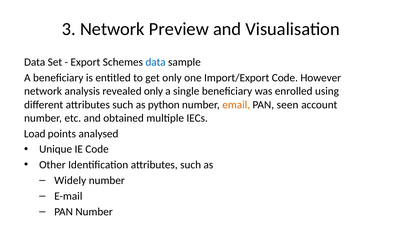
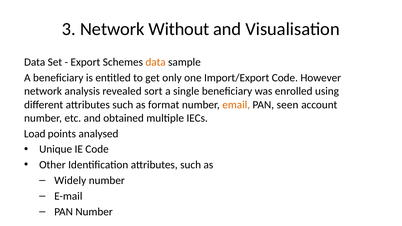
Preview: Preview -> Without (179, 29)
data colour: blue -> orange (156, 62)
revealed only: only -> sort (153, 91)
python: python -> format (164, 105)
